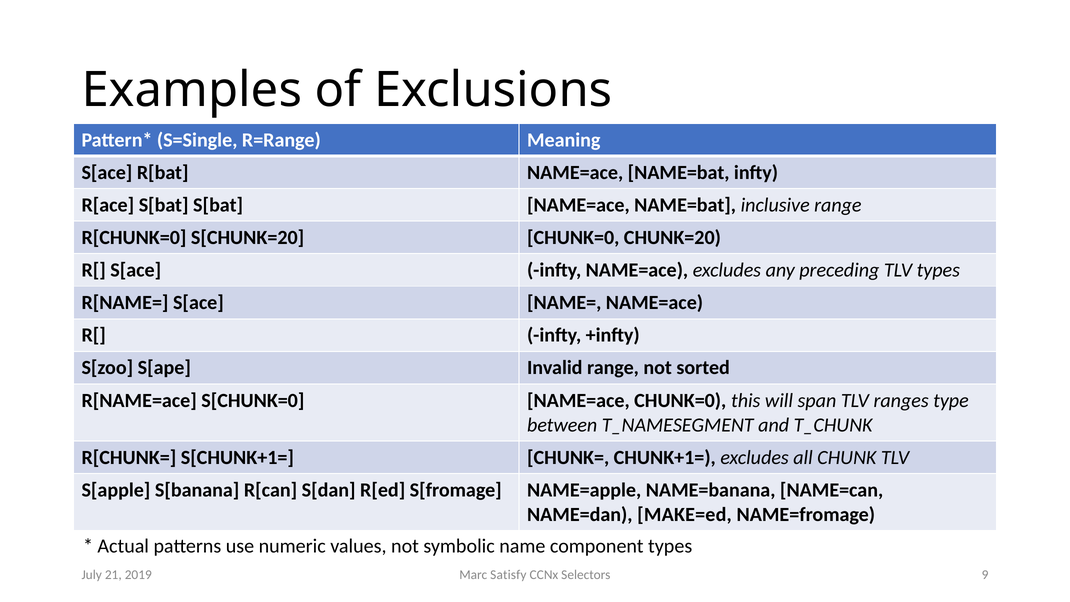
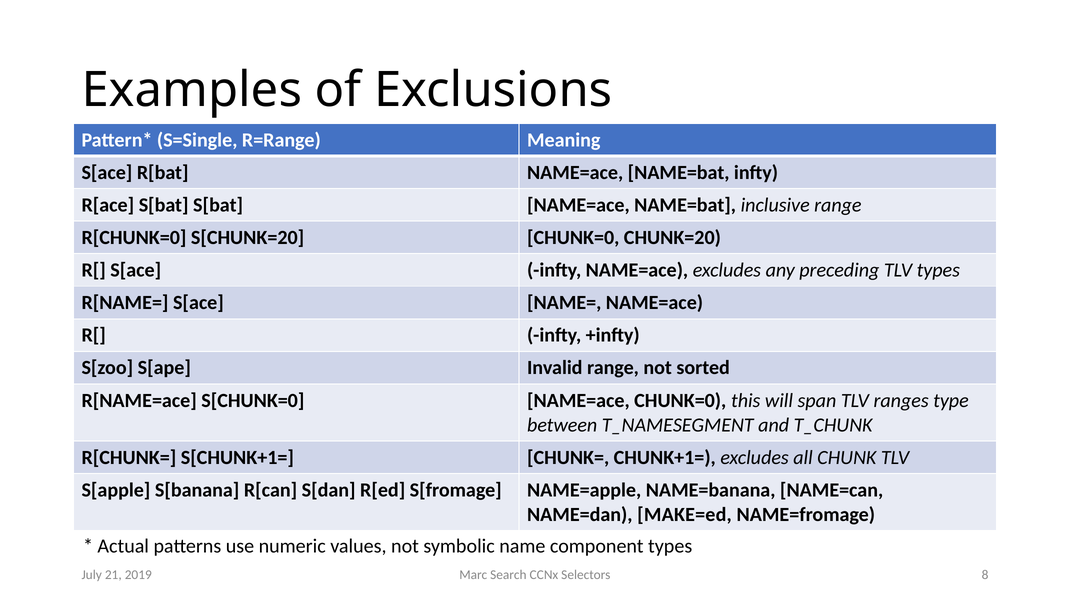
Satisfy: Satisfy -> Search (508, 575)
9: 9 -> 8 (985, 575)
